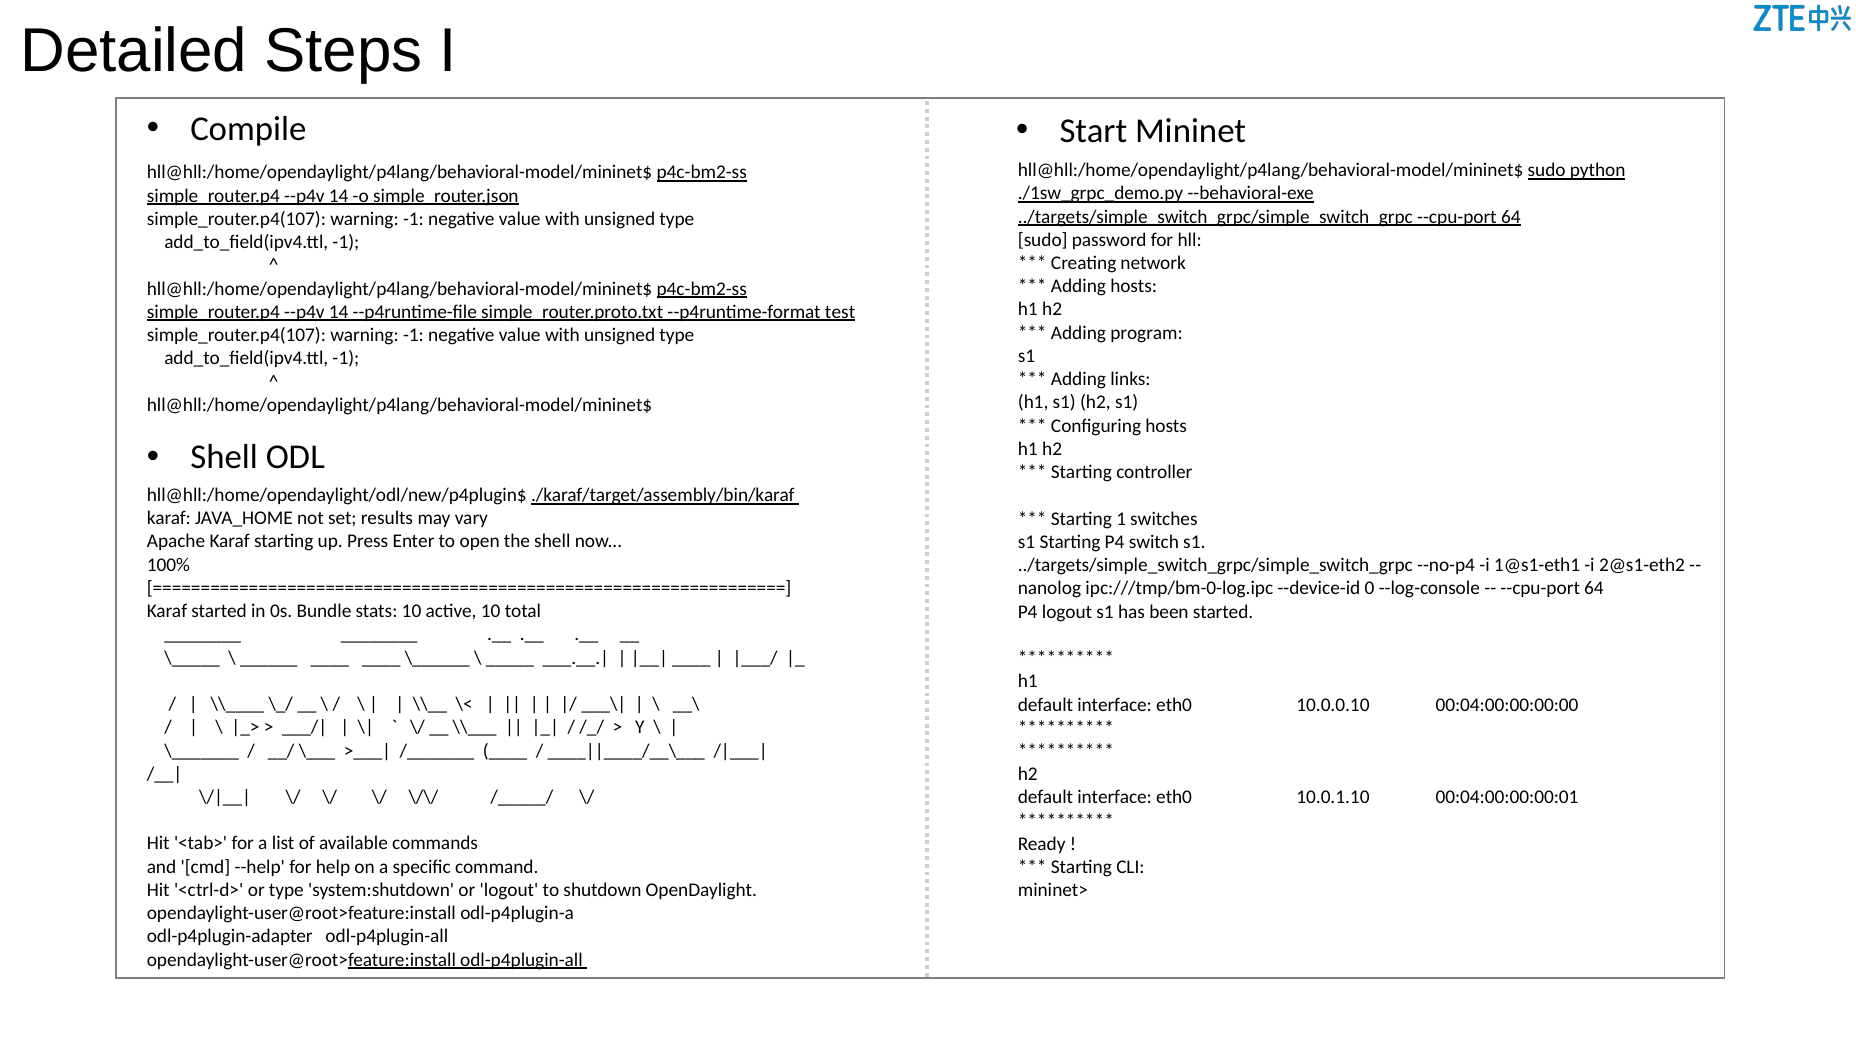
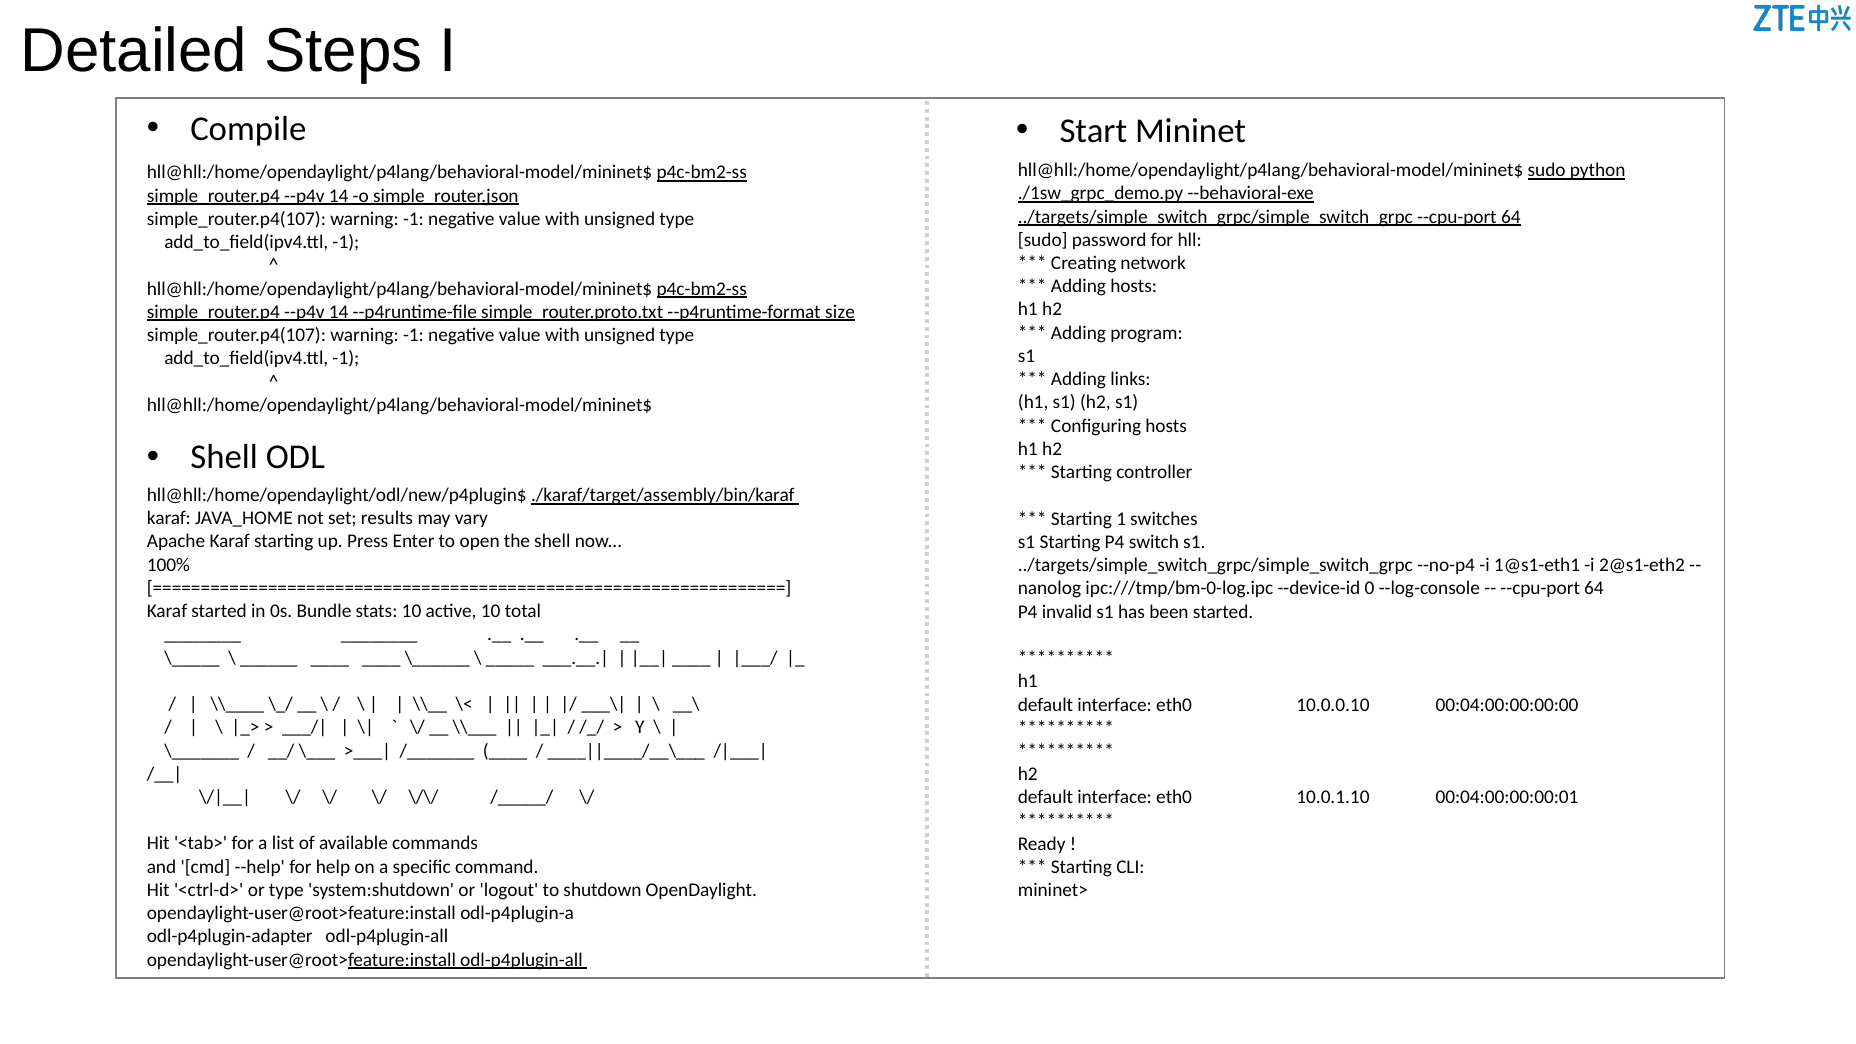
test: test -> size (840, 312)
P4 logout: logout -> invalid (1067, 612)
